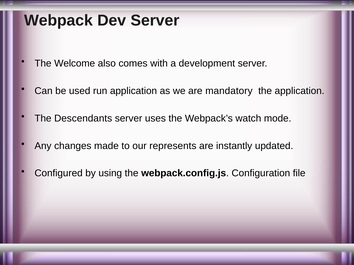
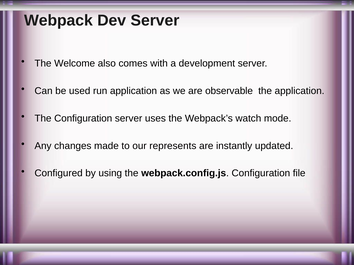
mandatory: mandatory -> observable (229, 91)
The Descendants: Descendants -> Configuration (83, 119)
